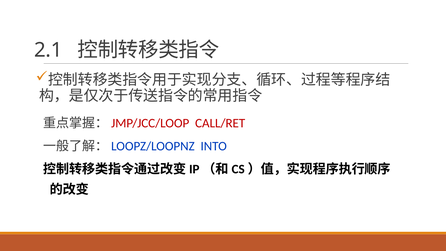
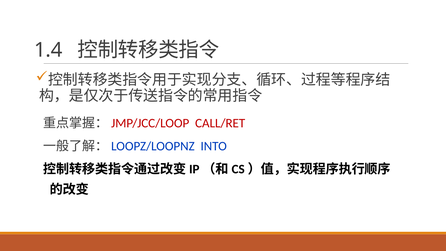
2.1: 2.1 -> 1.4 (48, 50)
